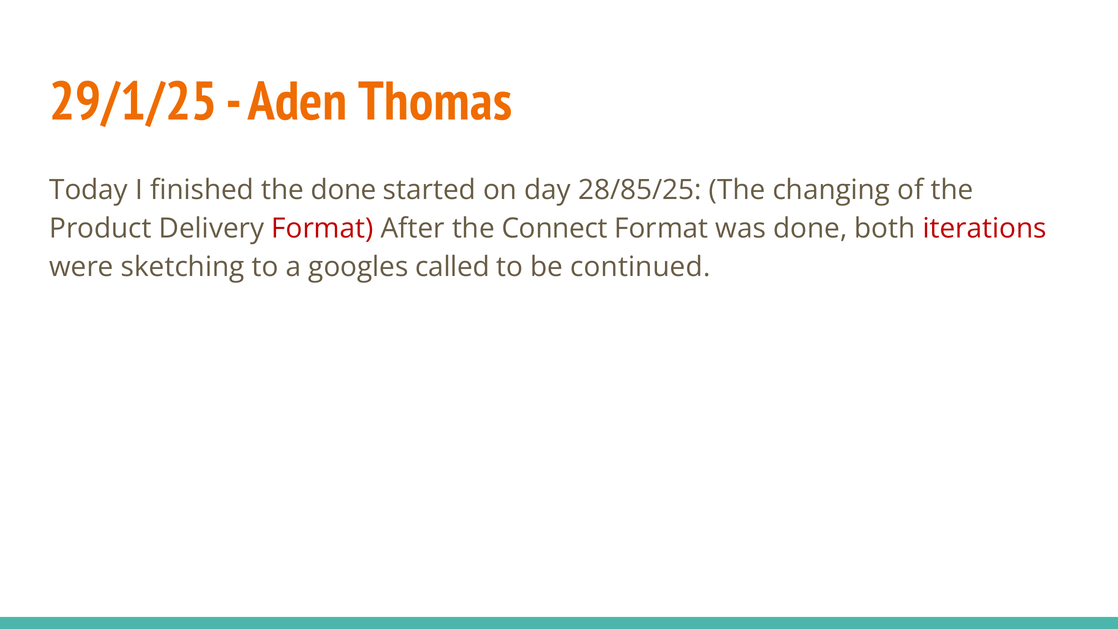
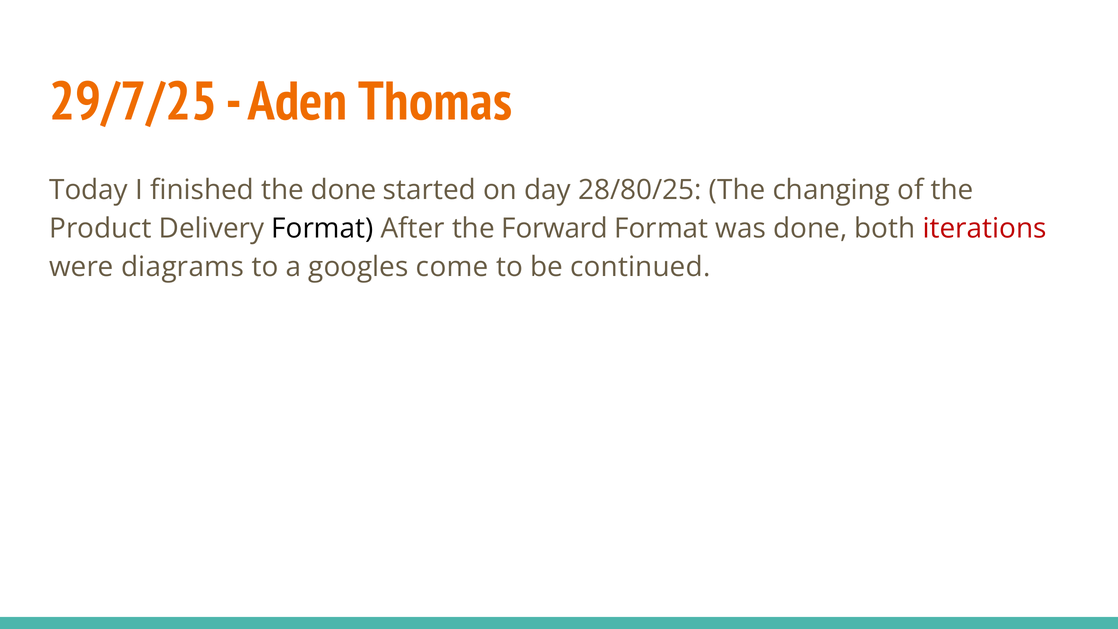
29/1/25: 29/1/25 -> 29/7/25 (133, 102)
28/85/25: 28/85/25 -> 28/80/25 (640, 190)
Format colour: red -> black (322, 228)
Connect: Connect -> Forward (555, 228)
sketching: sketching -> diagrams (182, 267)
called: called -> come (452, 267)
